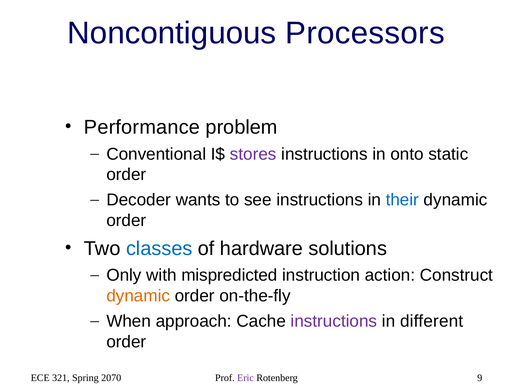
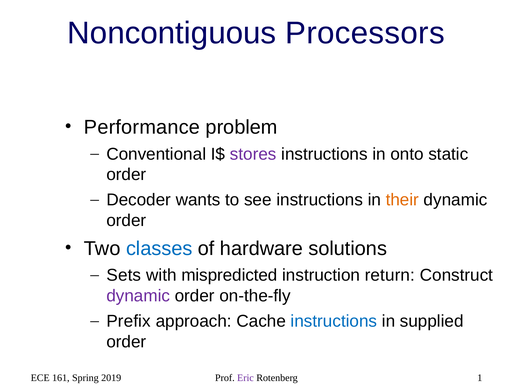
their colour: blue -> orange (402, 200)
Only: Only -> Sets (124, 275)
action: action -> return (390, 275)
dynamic colour: orange -> purple (138, 296)
When: When -> Prefix (129, 321)
instructions colour: purple -> blue (334, 321)
different: different -> supplied (432, 321)
321: 321 -> 161 (61, 378)
2070: 2070 -> 2019 (111, 378)
9: 9 -> 1 (480, 378)
